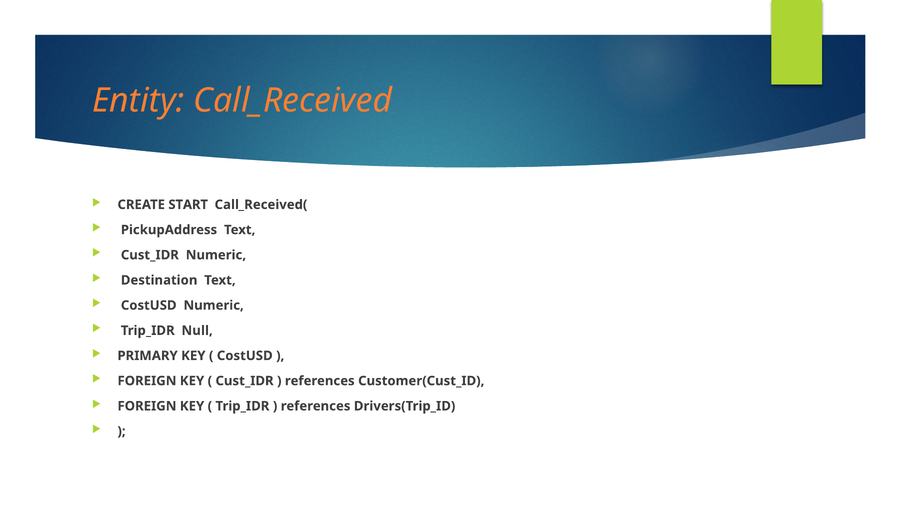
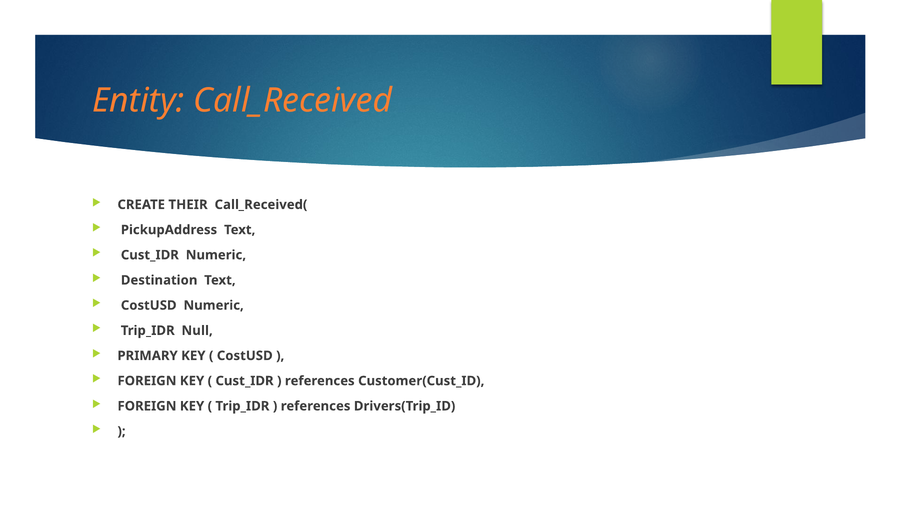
START: START -> THEIR (188, 205)
